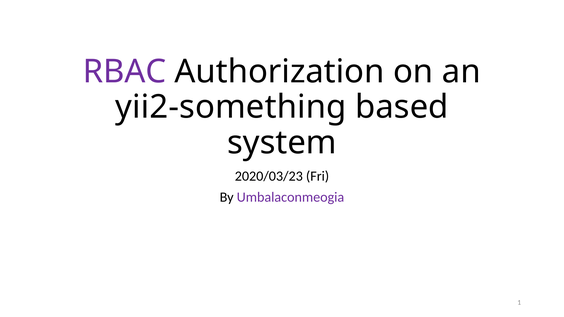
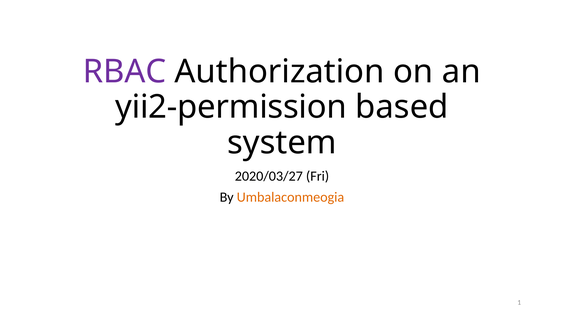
yii2-something: yii2-something -> yii2-permission (231, 107)
2020/03/23: 2020/03/23 -> 2020/03/27 (269, 176)
Umbalaconmeogia colour: purple -> orange (290, 197)
